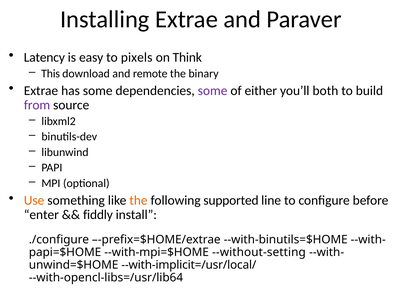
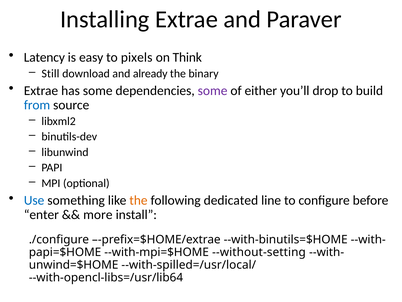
This: This -> Still (50, 73)
remote: remote -> already (150, 73)
both: both -> drop (325, 90)
from colour: purple -> blue (37, 105)
Use colour: orange -> blue (34, 200)
supported: supported -> dedicated (231, 200)
fiddly: fiddly -> more (98, 214)
--with-implicit=/usr/local/: --with-implicit=/usr/local/ -> --with-spilled=/usr/local/ (189, 265)
